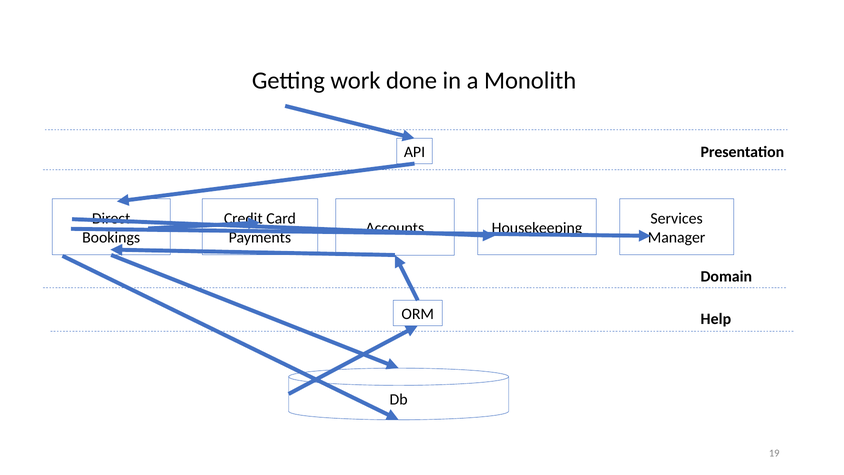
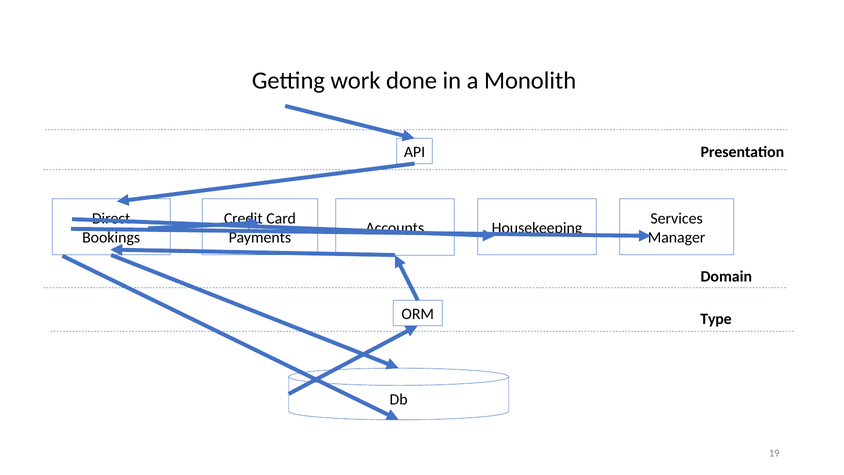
Help: Help -> Type (716, 319)
